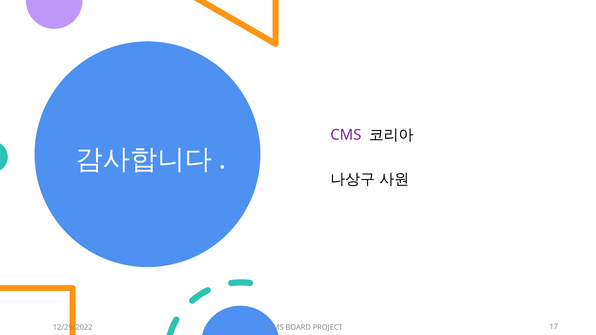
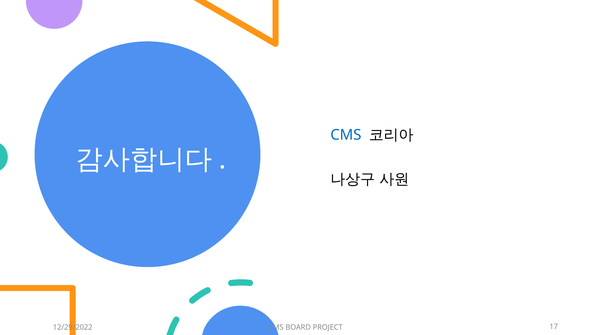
CMS colour: purple -> blue (346, 135)
